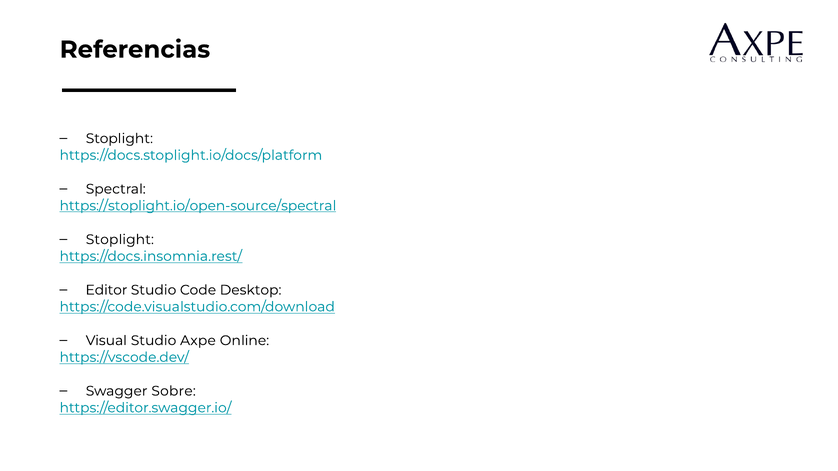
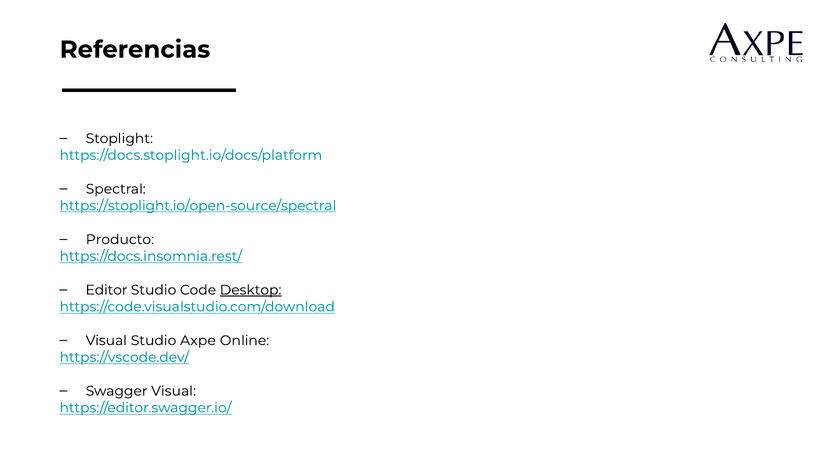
Stoplight: Stoplight -> Producto (120, 240)
Desktop underline: none -> present (251, 290)
Swagger Sobre: Sobre -> Visual (174, 391)
